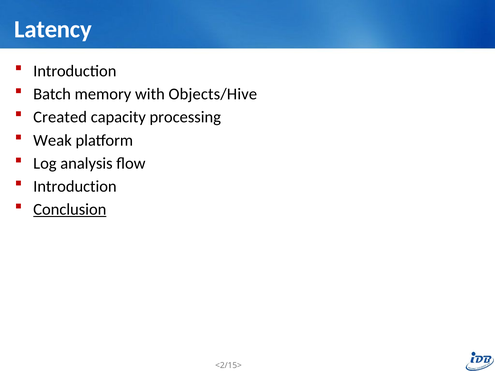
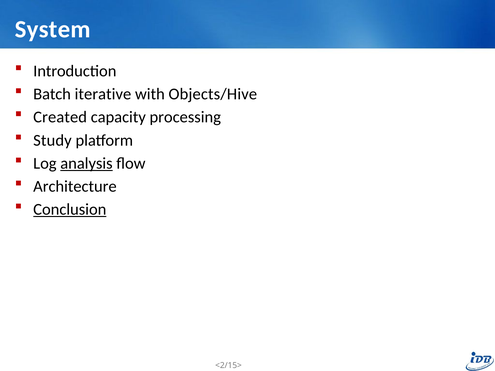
Latency: Latency -> System (53, 29)
memory: memory -> iterative (103, 94)
Weak: Weak -> Study (52, 140)
analysis underline: none -> present (86, 163)
Introduction: Introduction -> Architecture (75, 187)
